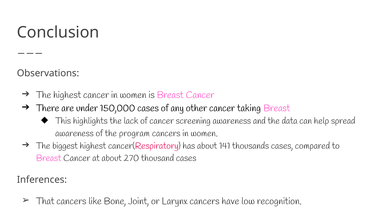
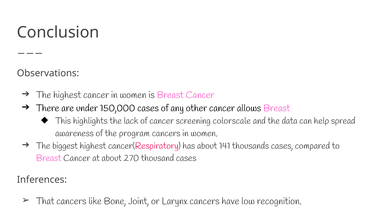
taking: taking -> allows (249, 108)
screening awareness: awareness -> colorscale (232, 121)
